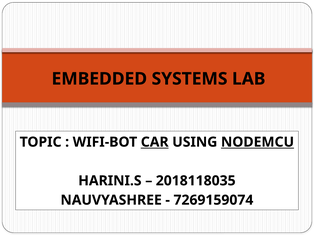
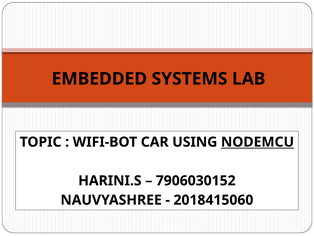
CAR underline: present -> none (155, 142)
2018118035: 2018118035 -> 7906030152 (196, 180)
7269159074: 7269159074 -> 2018415060 (213, 200)
